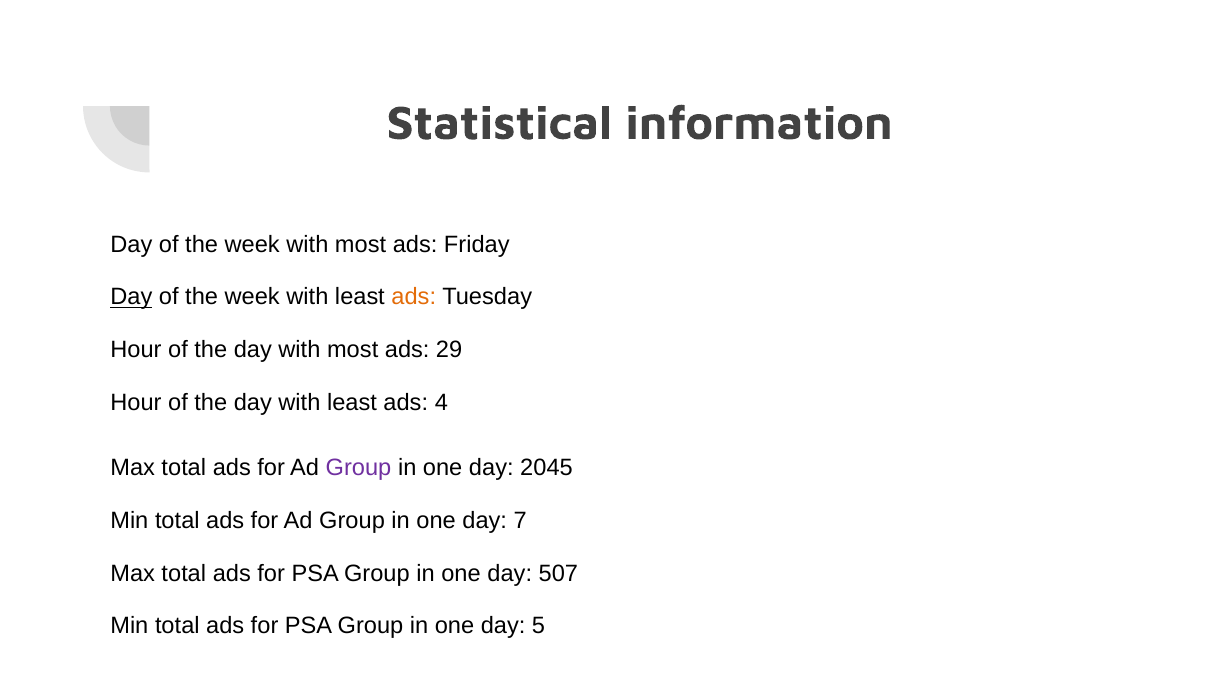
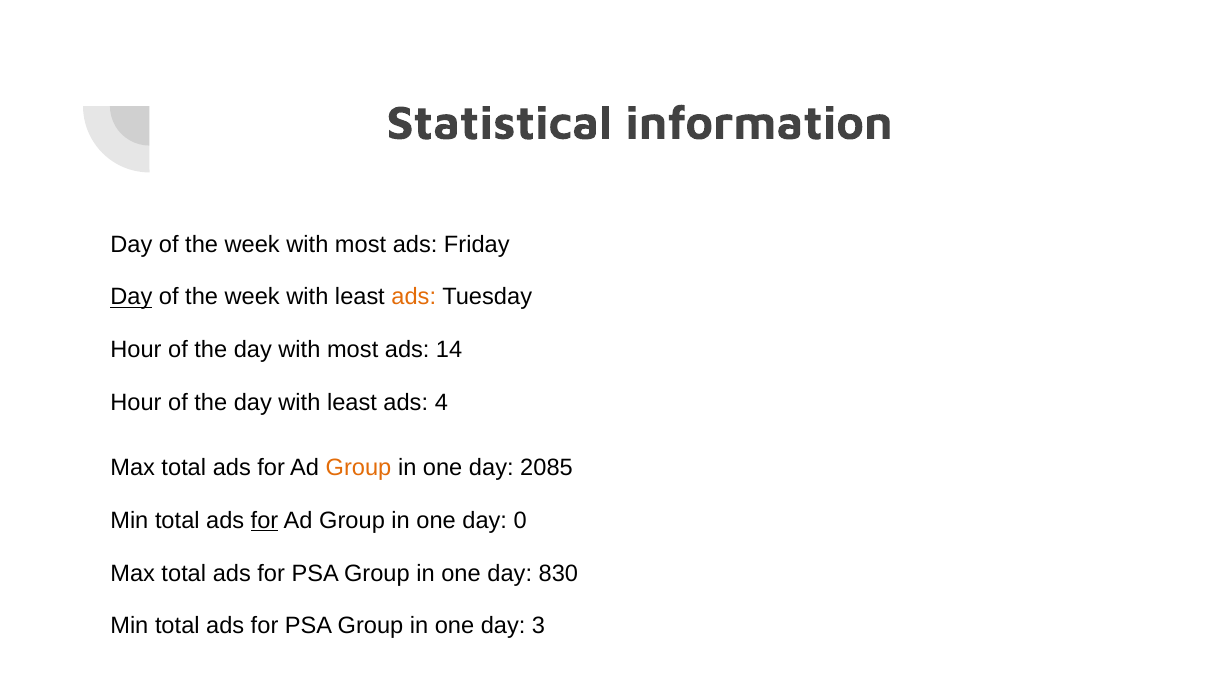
29: 29 -> 14 (449, 350)
Group colour: purple -> orange (359, 468)
2045: 2045 -> 2085 (547, 468)
for underline: none -> present (265, 520)
7: 7 -> 0 (520, 520)
507: 507 -> 830 (558, 573)
5: 5 -> 3 (539, 626)
